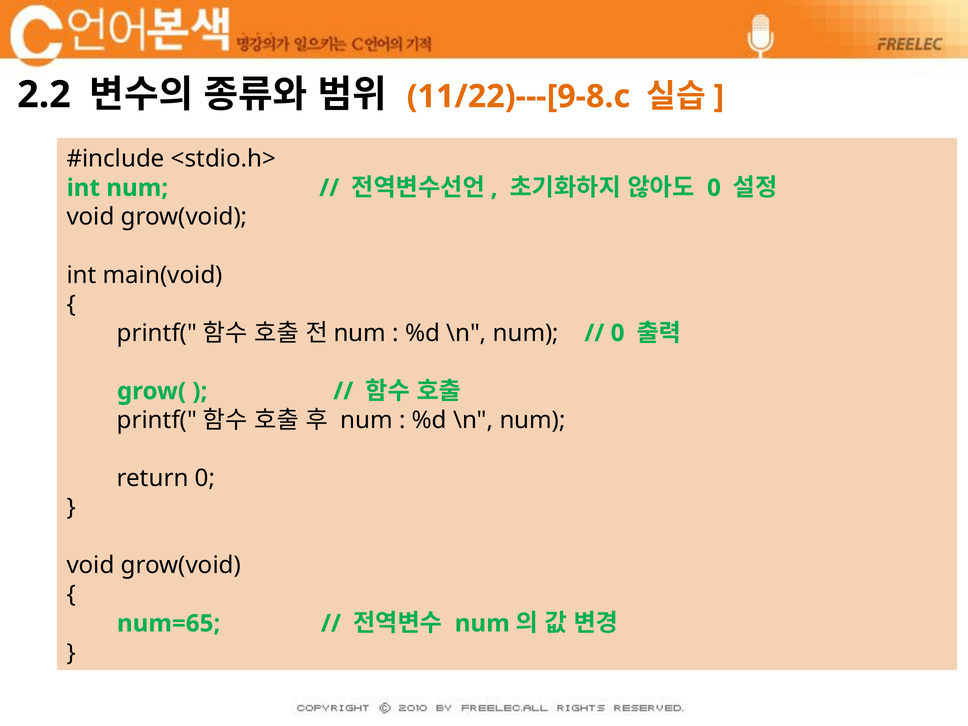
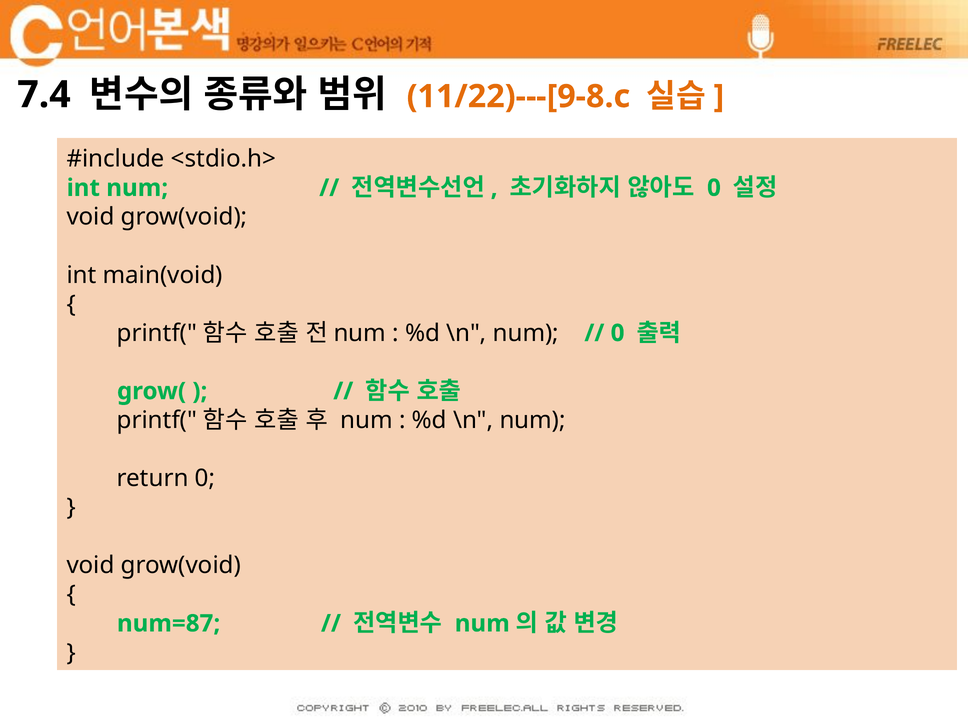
2.2: 2.2 -> 7.4 (44, 95)
num=65: num=65 -> num=87 (169, 624)
